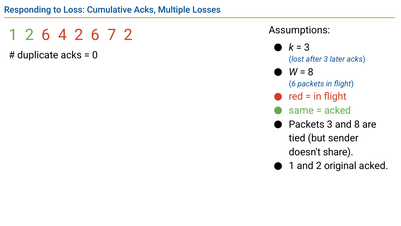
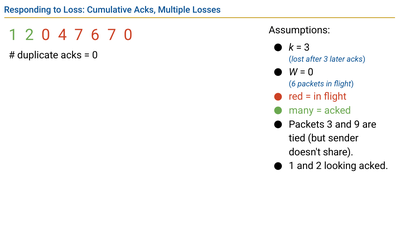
1 2 6: 6 -> 0 (46, 35)
4 2: 2 -> 7 (79, 35)
7 2: 2 -> 0 (128, 35)
8: 8 -> 0 (311, 72)
same: same -> many (301, 110)
and 8: 8 -> 9 (357, 124)
original: original -> looking (340, 166)
